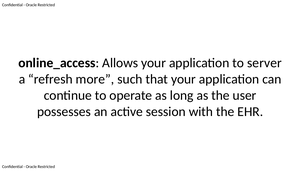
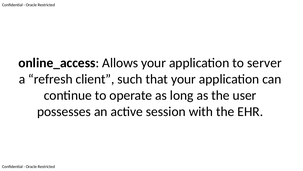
more: more -> client (95, 79)
